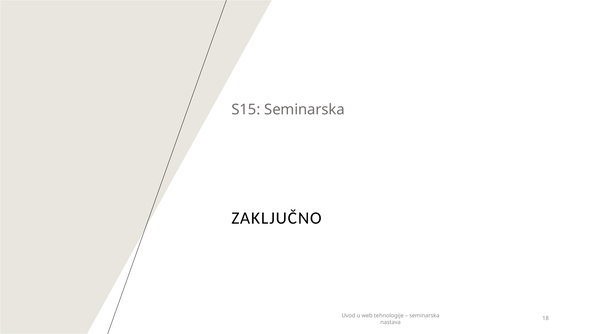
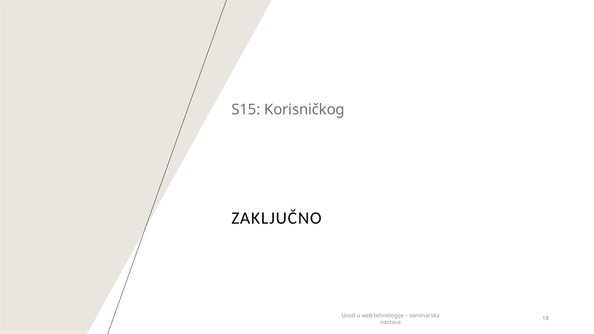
S15 Seminarska: Seminarska -> Korisničkog (305, 110)
